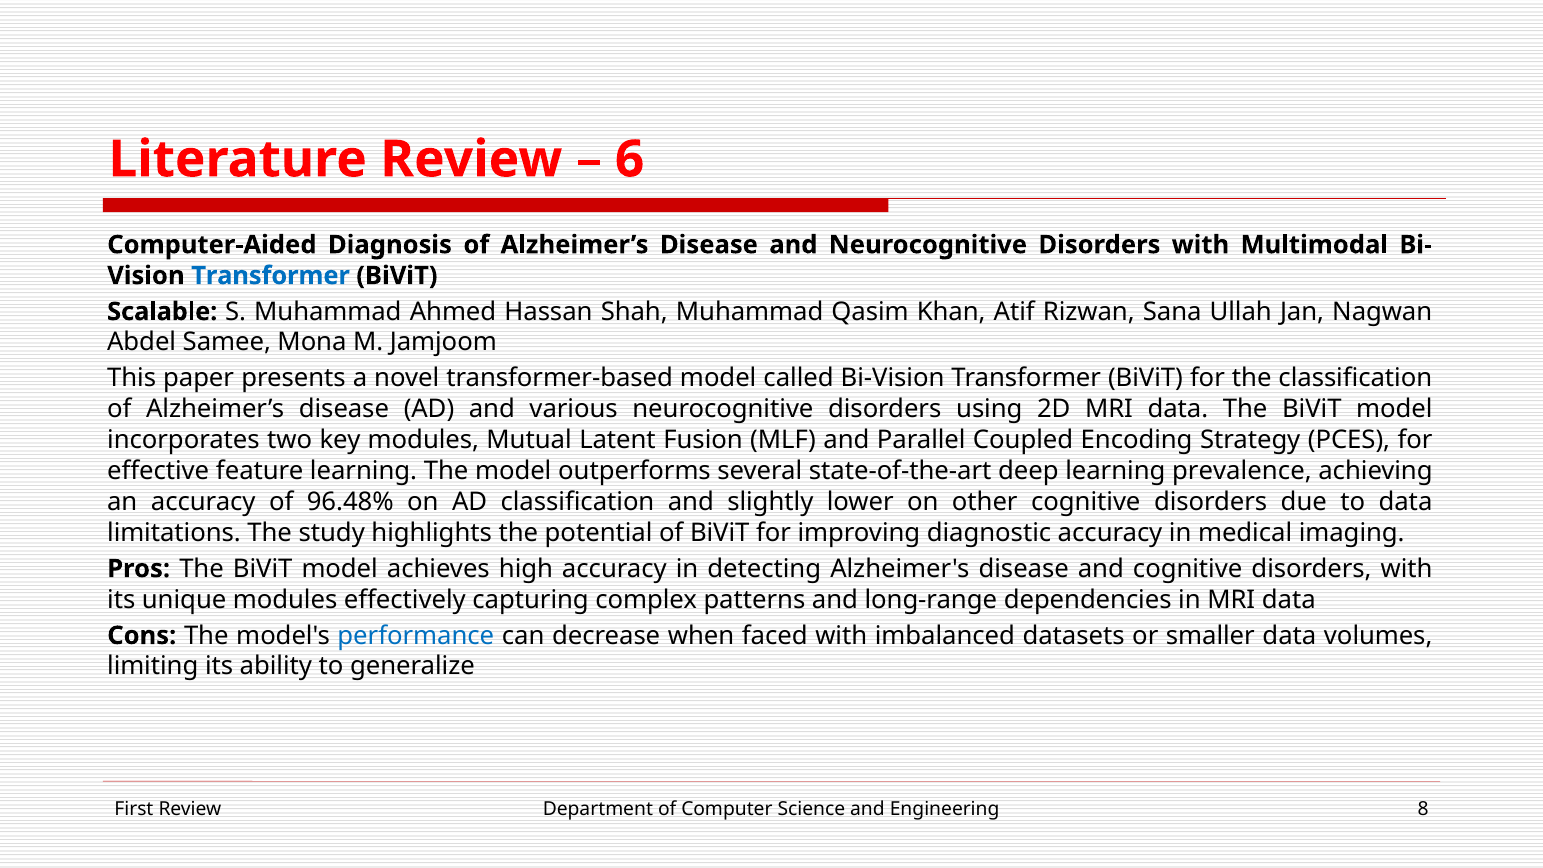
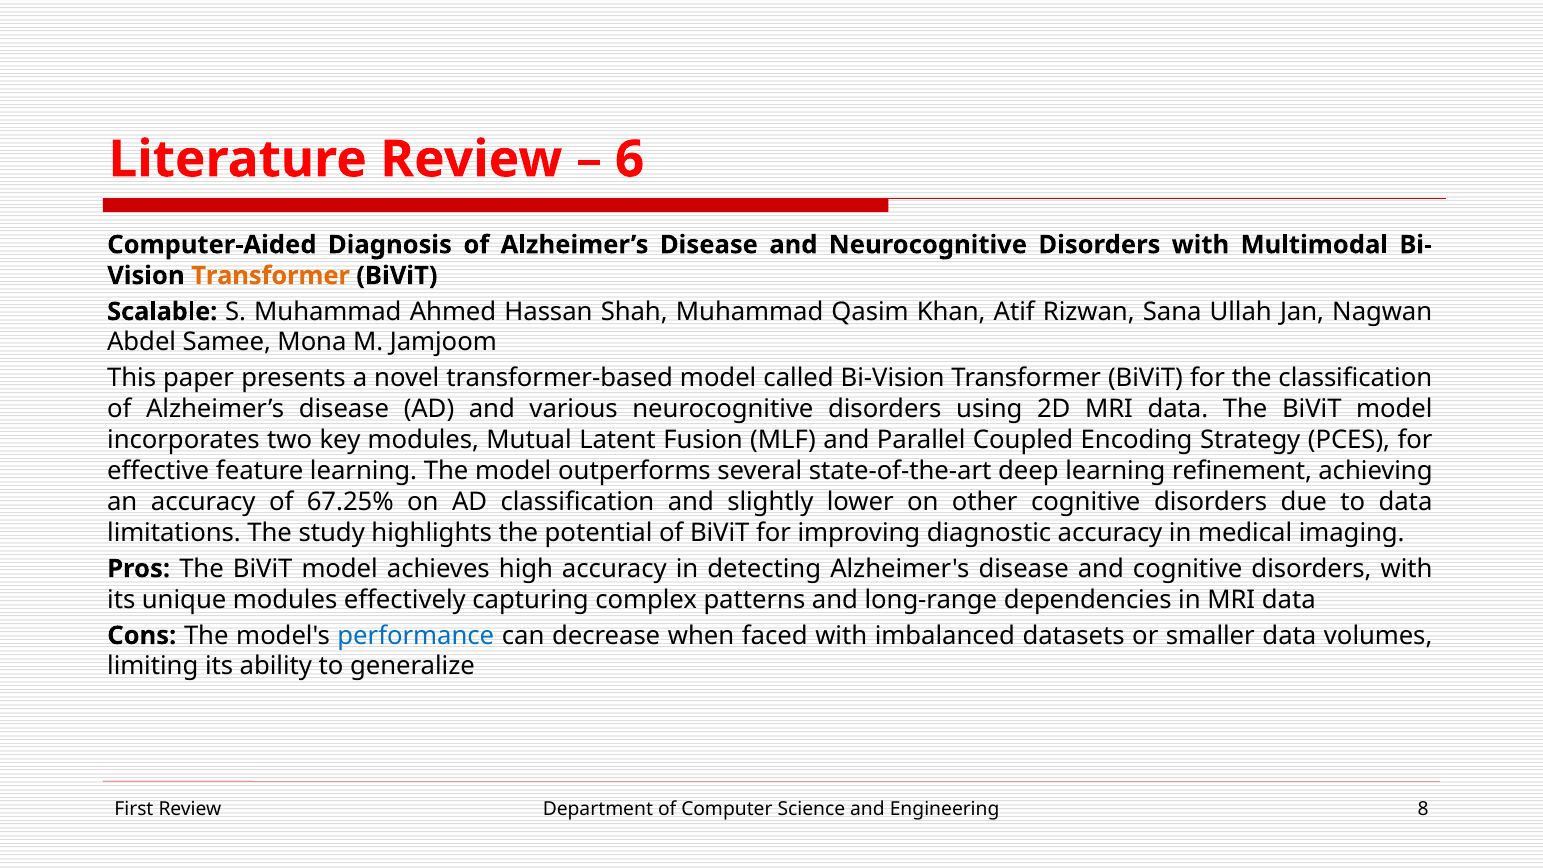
Transformer colour: blue -> orange (271, 276)
prevalence: prevalence -> refinement (1242, 471)
96.48%: 96.48% -> 67.25% (350, 502)
